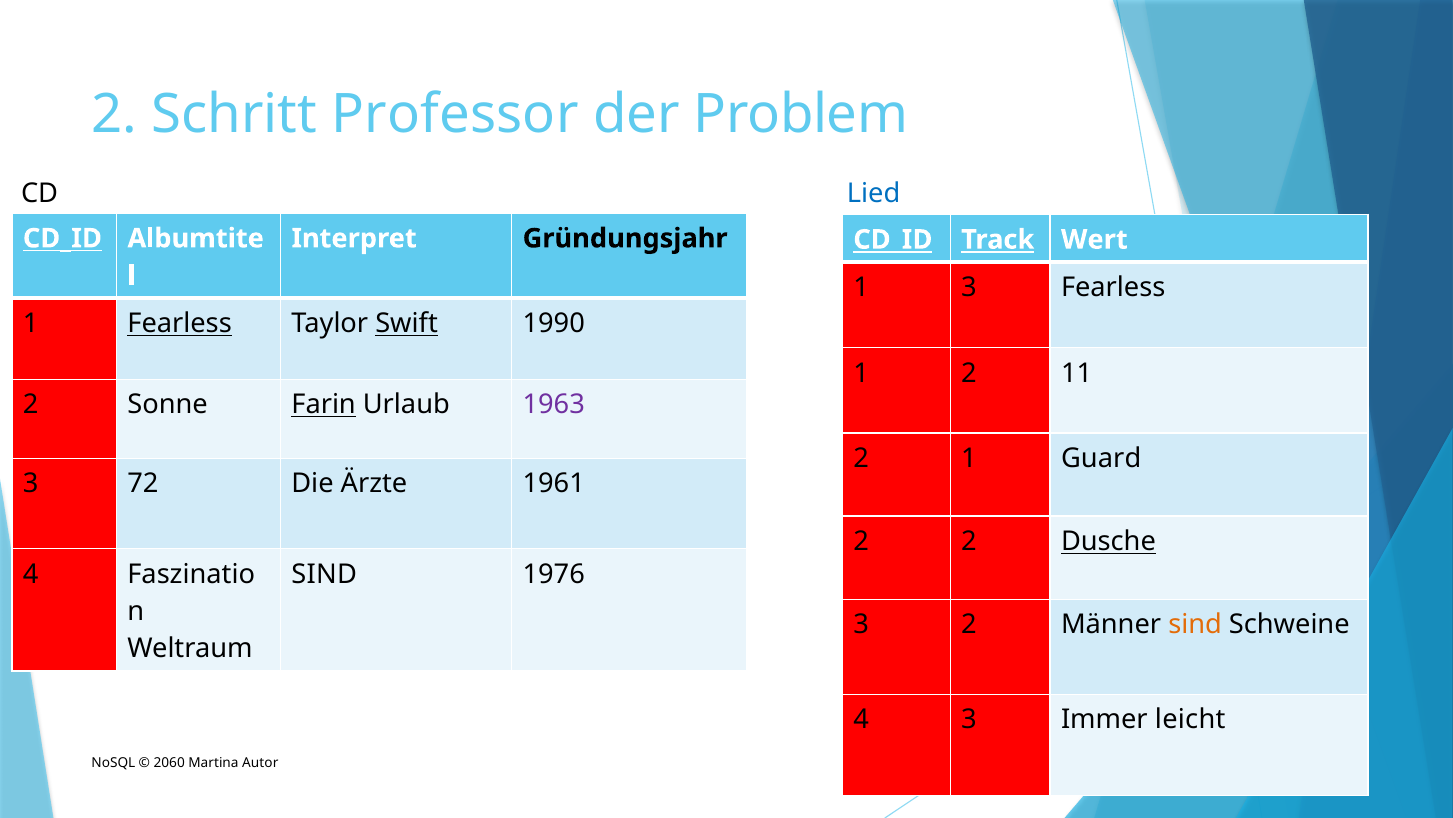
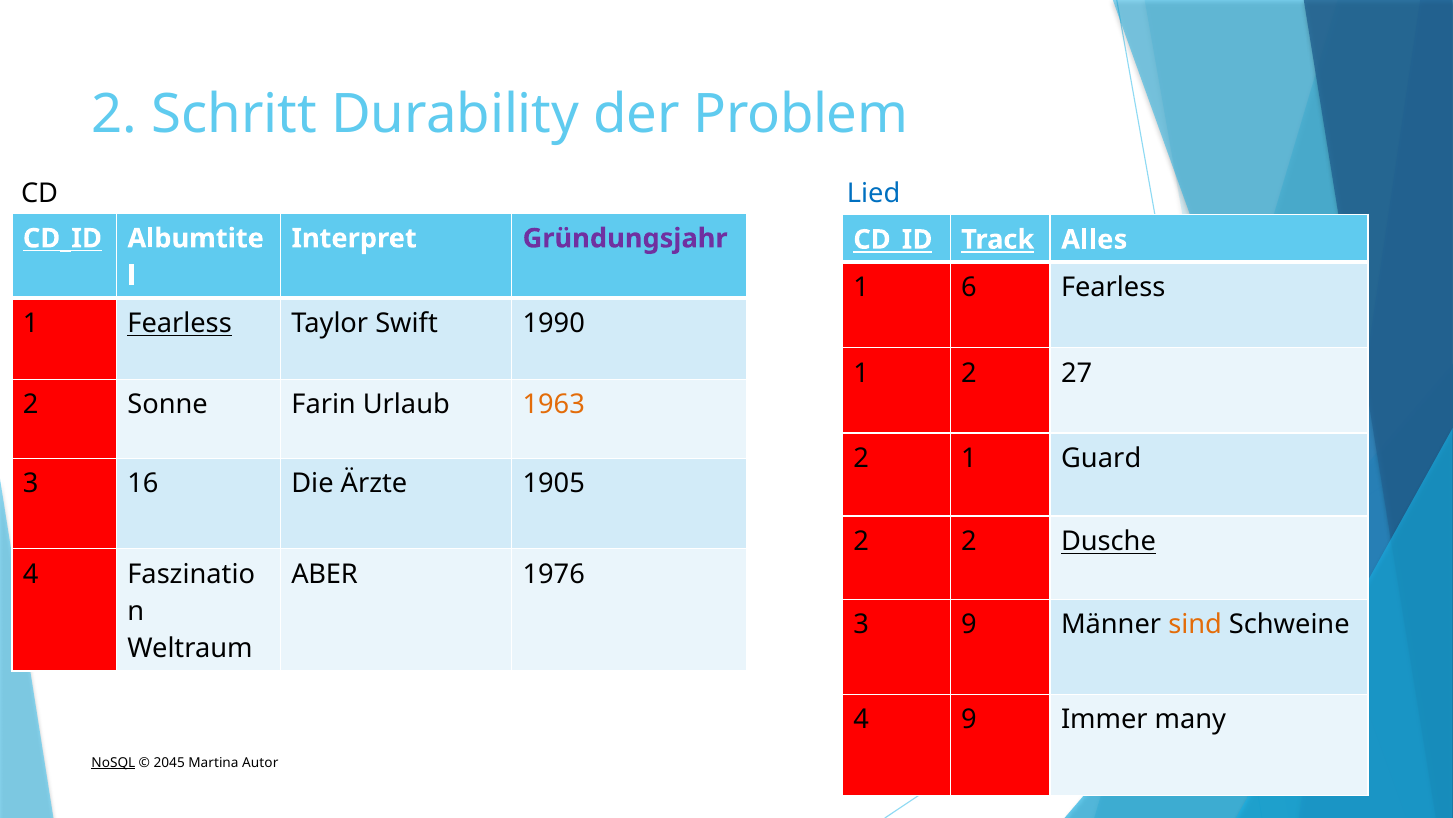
Professor: Professor -> Durability (455, 115)
Gründungsjahr colour: black -> purple (625, 238)
Wert: Wert -> Alles (1094, 240)
1 3: 3 -> 6 (969, 288)
Swift underline: present -> none (407, 323)
11: 11 -> 27 (1077, 373)
Farin underline: present -> none (324, 404)
1963 colour: purple -> orange (554, 404)
72: 72 -> 16 (143, 483)
1961: 1961 -> 1905 (554, 483)
SIND: SIND -> ABER (325, 574)
3 2: 2 -> 9 (969, 624)
4 3: 3 -> 9 (969, 719)
leicht: leicht -> many (1190, 719)
NoSQL underline: none -> present (113, 762)
2060: 2060 -> 2045 (169, 762)
